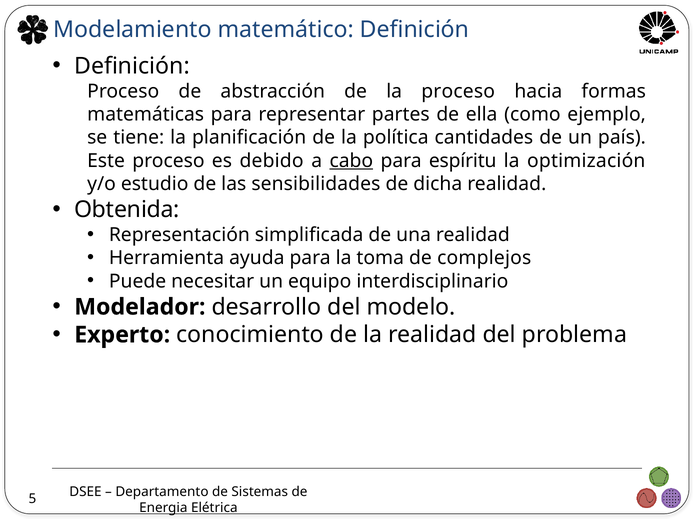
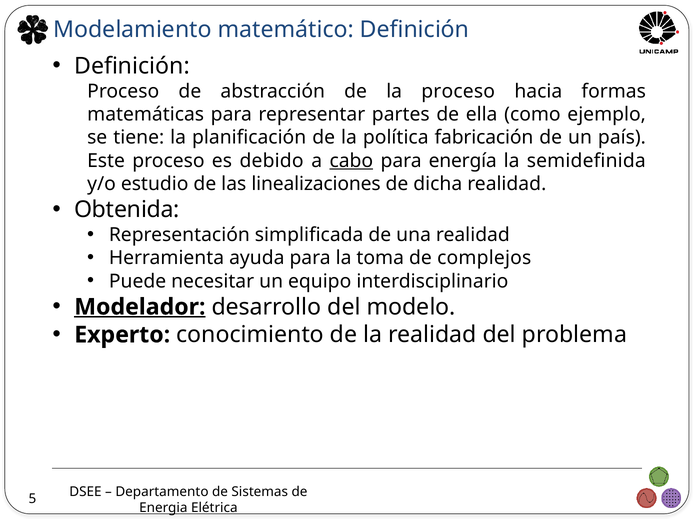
cantidades: cantidades -> fabricación (484, 137)
espíritu: espíritu -> energía (463, 161)
optimización: optimización -> semidefinida (586, 161)
sensibilidades: sensibilidades -> linealizaciones (316, 184)
Modelador underline: none -> present (140, 307)
